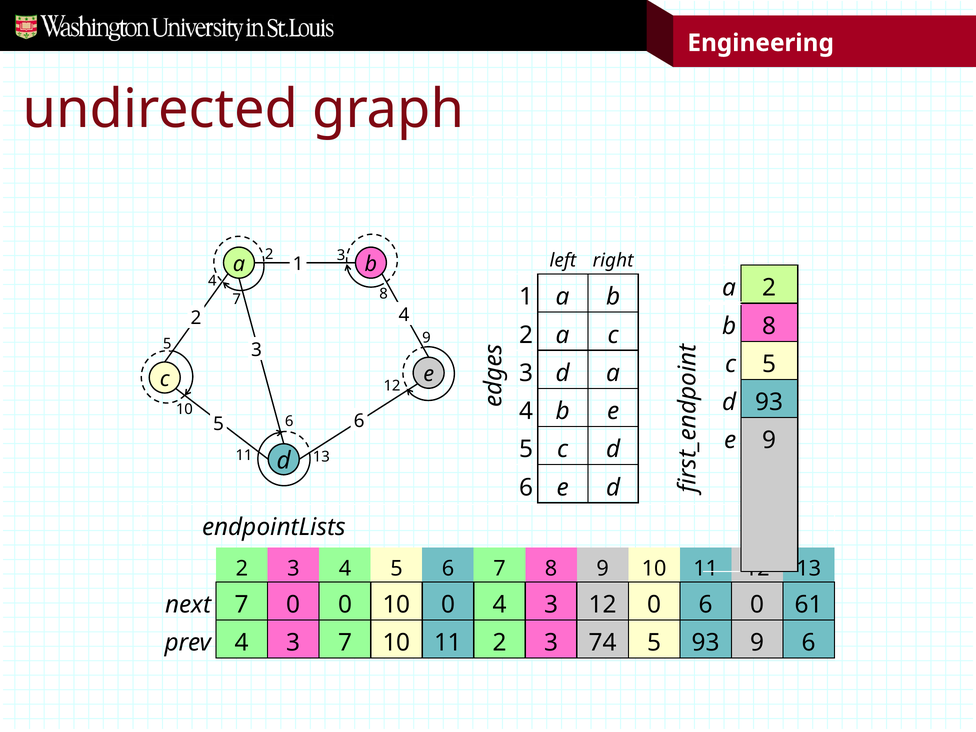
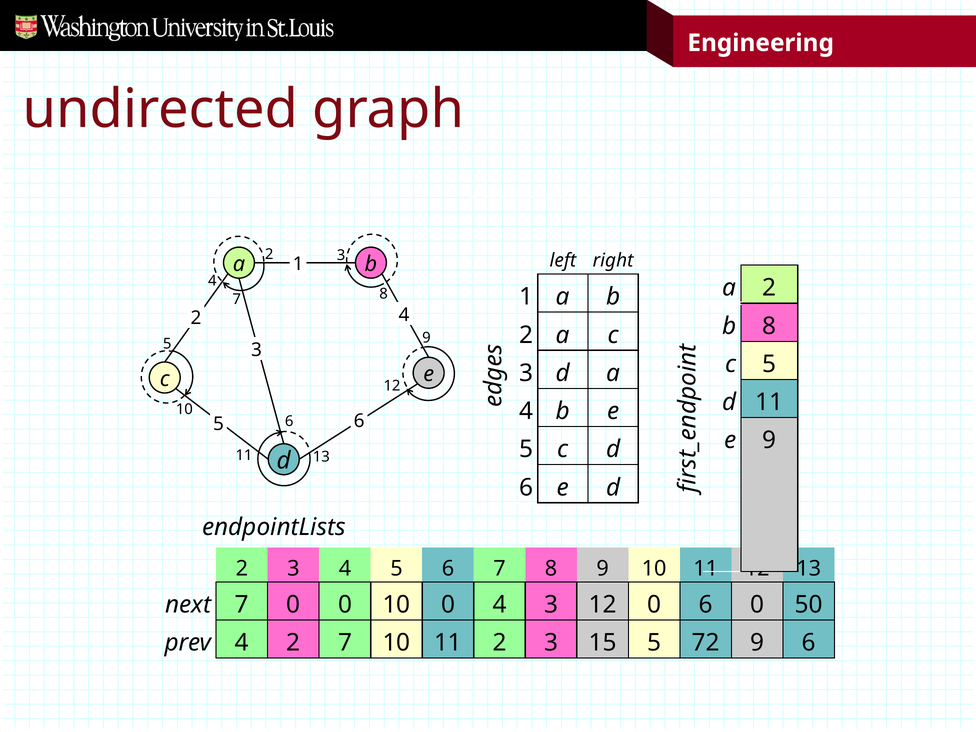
d 93: 93 -> 11 (769, 402)
61: 61 -> 50 (809, 605)
prev 4 3: 3 -> 2 (293, 643)
74: 74 -> 15 (603, 643)
5 93: 93 -> 72 (706, 643)
